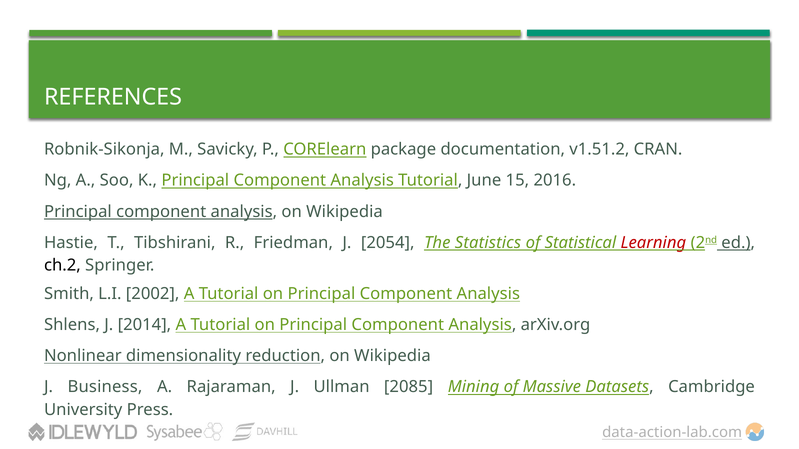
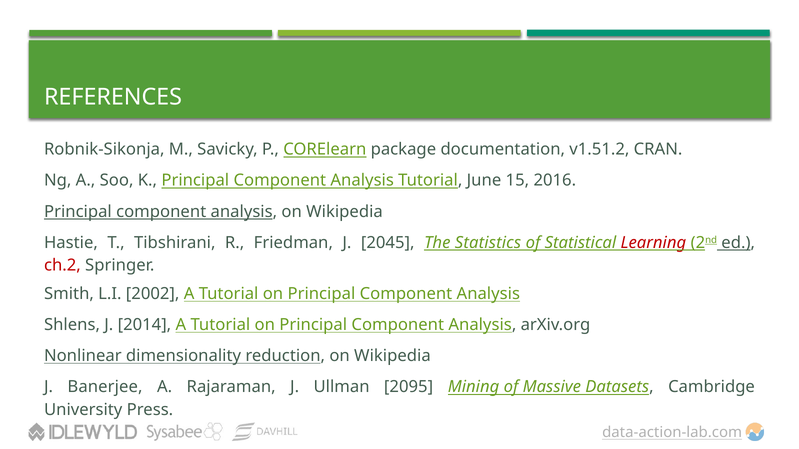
2054: 2054 -> 2045 (388, 243)
ch.2 colour: black -> red (62, 266)
Business: Business -> Banerjee (105, 387)
2085: 2085 -> 2095 (409, 387)
